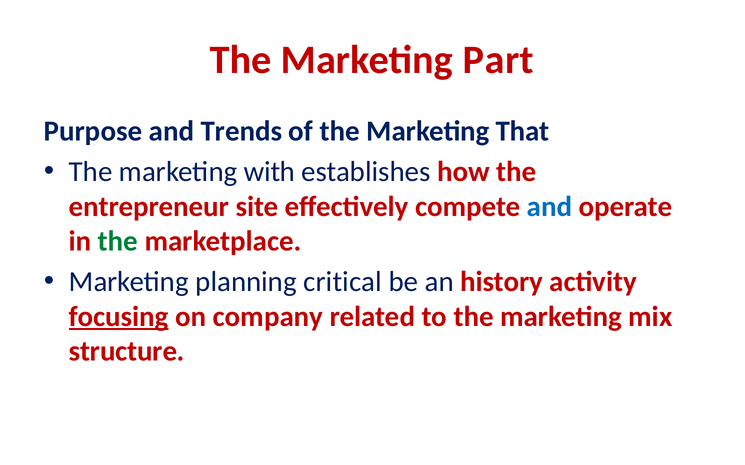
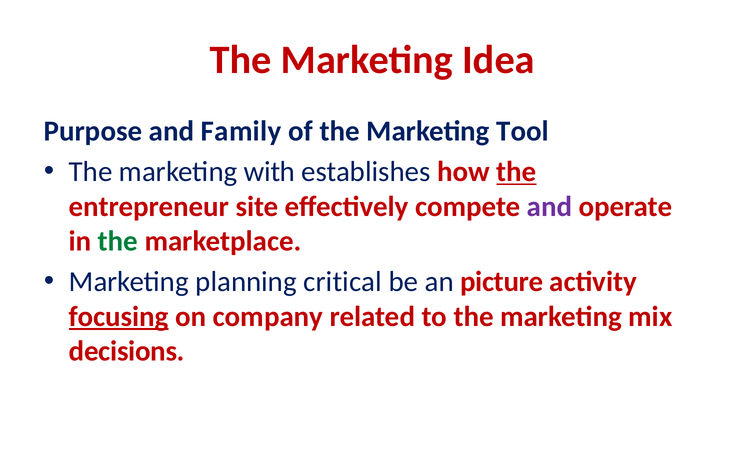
Part: Part -> Idea (498, 60)
Trends: Trends -> Family (241, 131)
That: That -> Tool (522, 131)
the underline: none -> present (516, 172)
and colour: blue -> purple (549, 207)
history: history -> picture (502, 282)
structure: structure -> decisions (127, 352)
